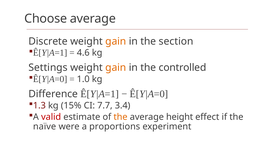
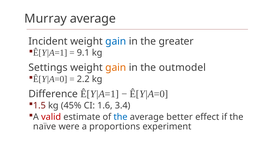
Choose: Choose -> Murray (46, 19)
Discrete: Discrete -> Incident (48, 41)
gain colour: orange -> blue (116, 41)
section: section -> greater (176, 41)
4.6: 4.6 -> 9.1 (83, 53)
controlled: controlled -> outmodel (182, 68)
1.0: 1.0 -> 2.2 (83, 79)
1.3: 1.3 -> 1.5 (39, 106)
15%: 15% -> 45% (71, 106)
7.7: 7.7 -> 1.6 (105, 106)
the colour: orange -> blue (121, 117)
height: height -> better (180, 117)
